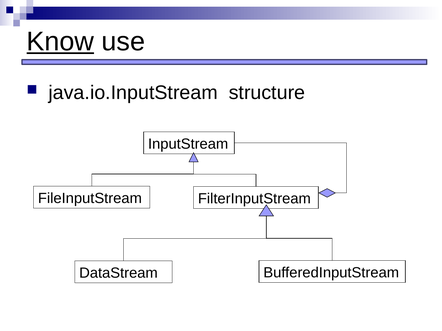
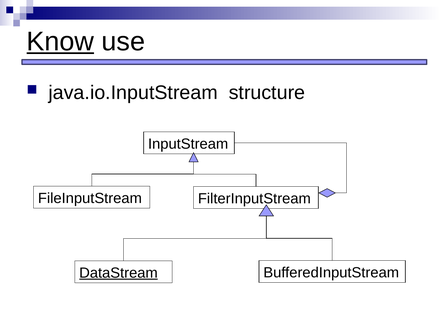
DataStream underline: none -> present (119, 273)
